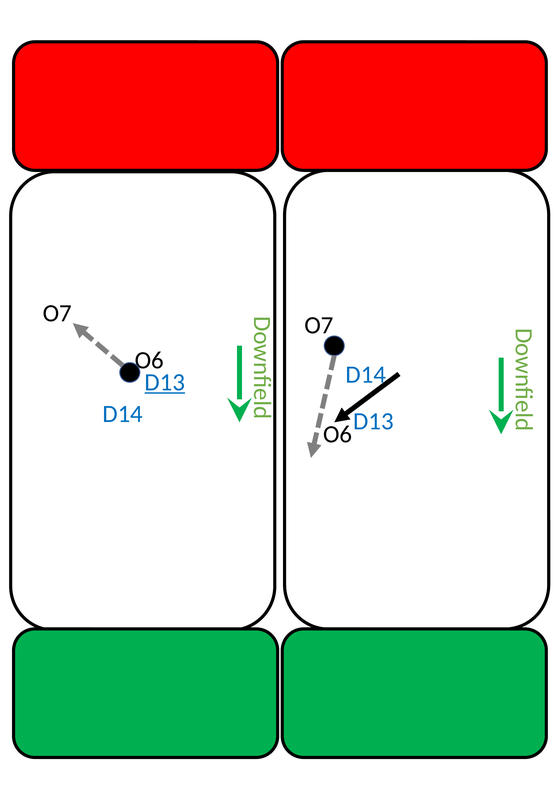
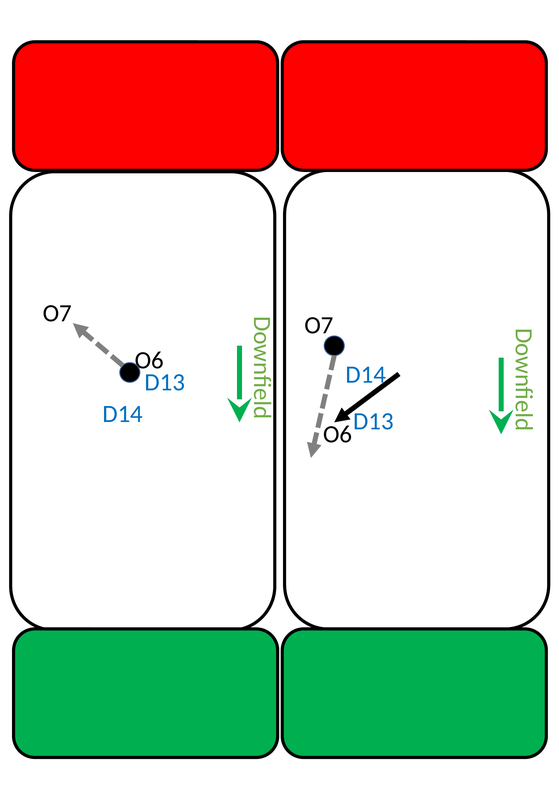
D13 underline: present -> none (165, 382)
